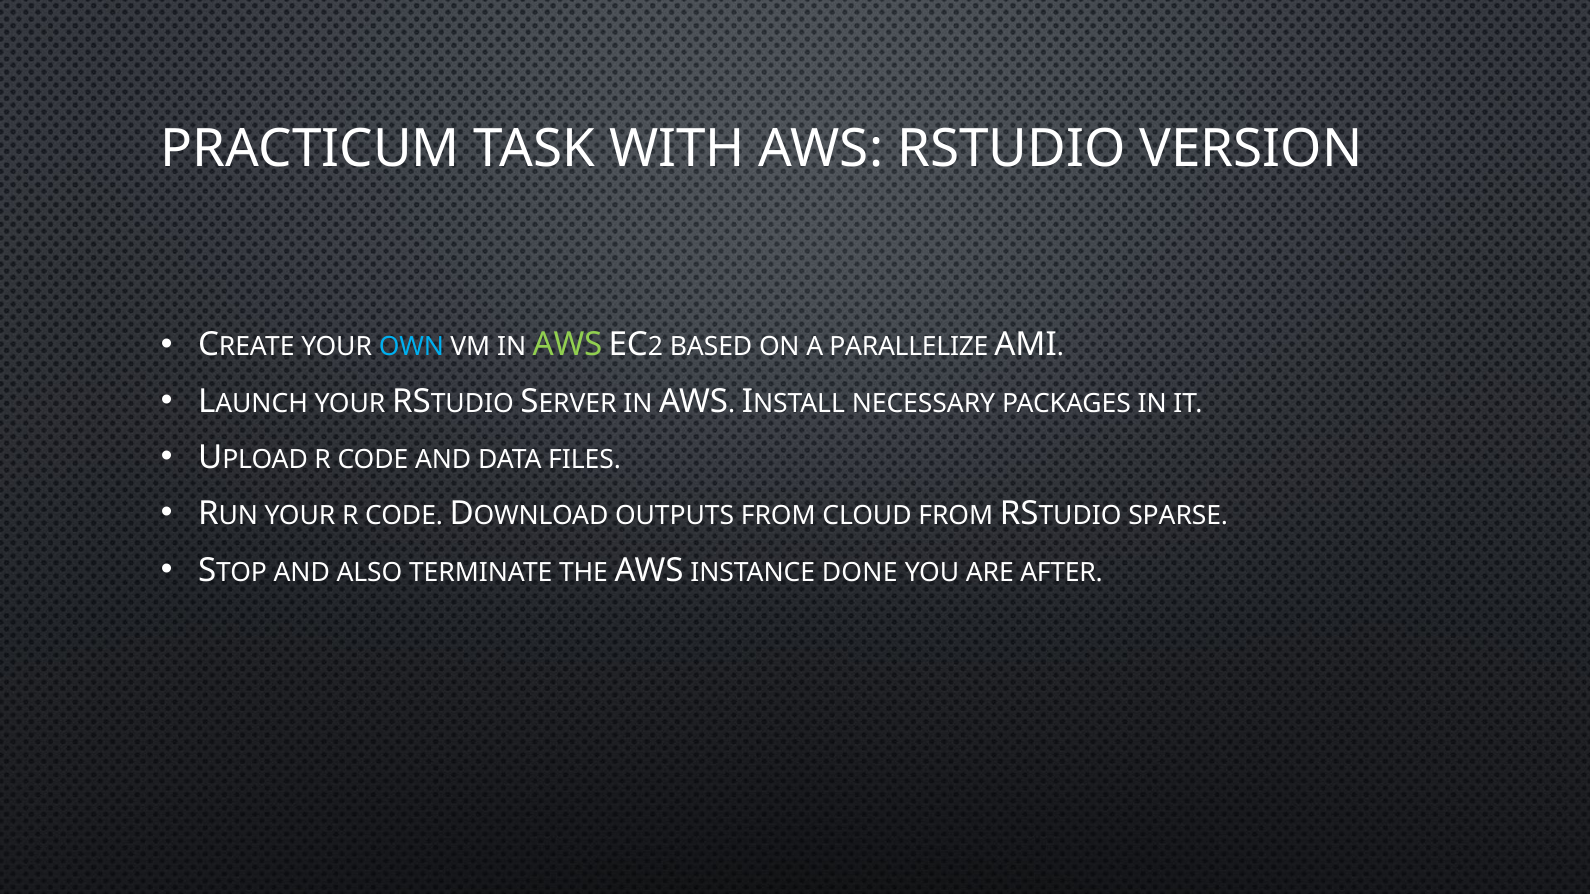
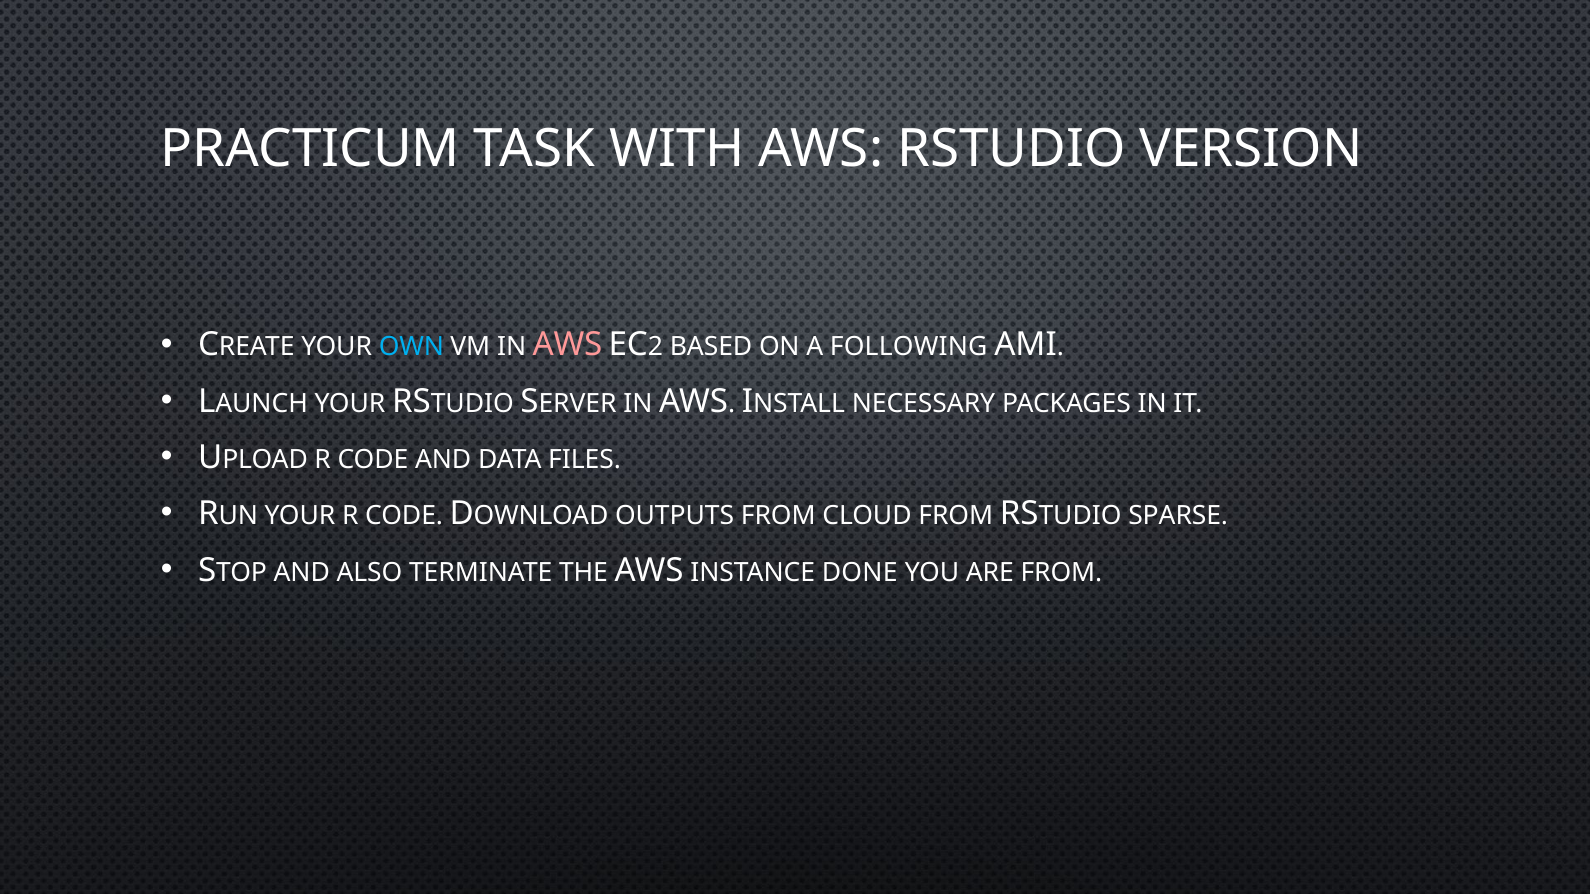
AWS colour: light green -> pink (567, 345)
PARALLELIZE: PARALLELIZE -> FOLLOWING (909, 347)
ARE AFTER: AFTER -> FROM (1061, 573)
